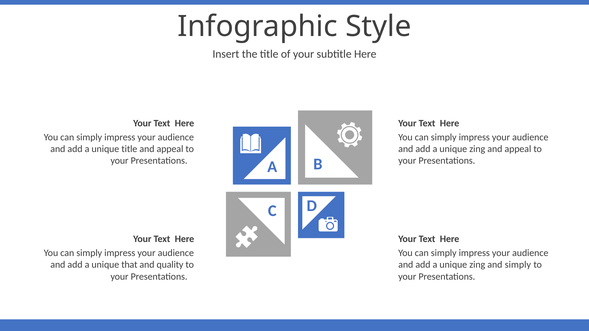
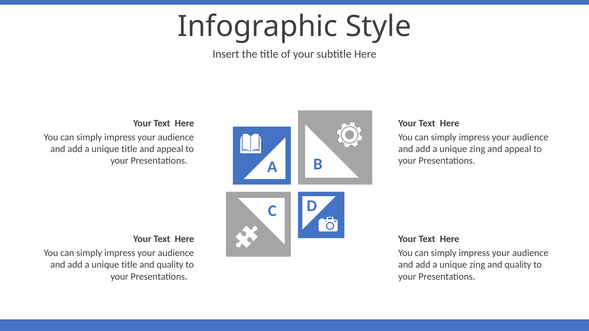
that: that -> title (129, 265)
zing and simply: simply -> quality (518, 265)
